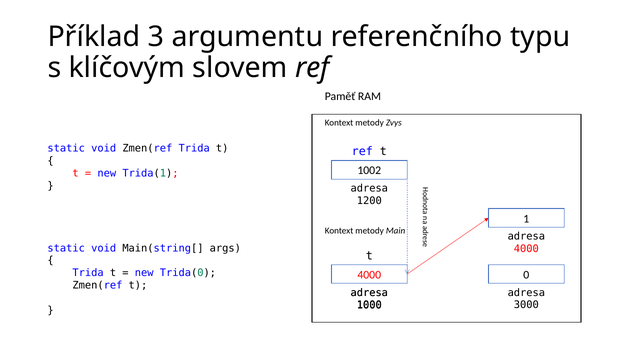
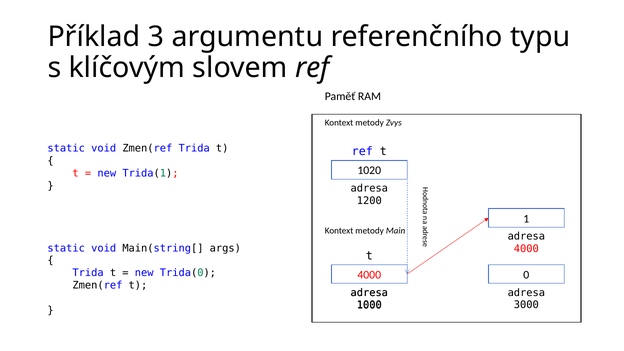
1002: 1002 -> 1020 (369, 171)
